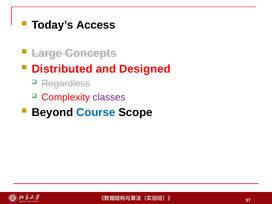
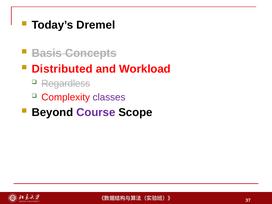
Access: Access -> Dremel (96, 25)
Large: Large -> Basis (47, 53)
Designed: Designed -> Workload (145, 69)
Course colour: blue -> purple (96, 112)
